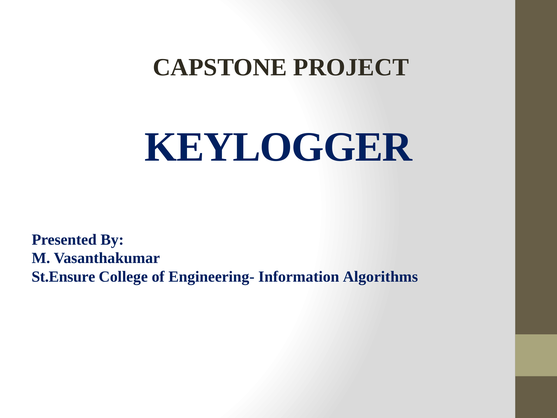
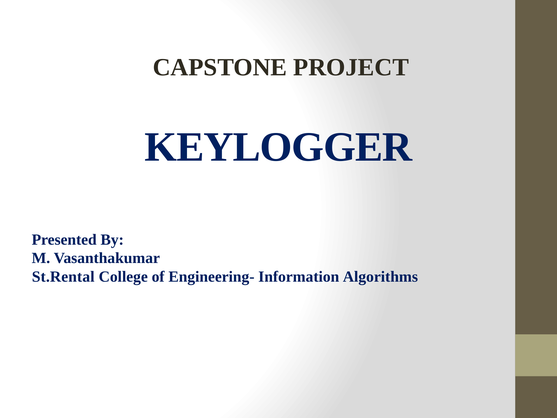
St.Ensure: St.Ensure -> St.Rental (63, 277)
